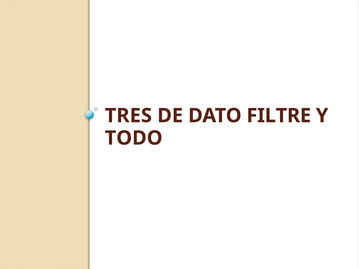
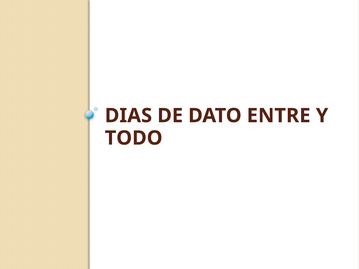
TRES: TRES -> DIAS (128, 116)
FILTRE: FILTRE -> ENTRE (279, 116)
